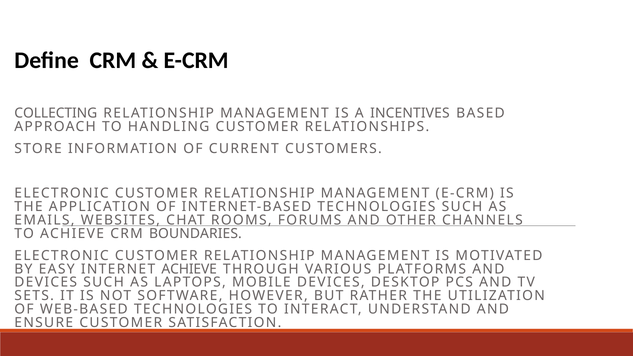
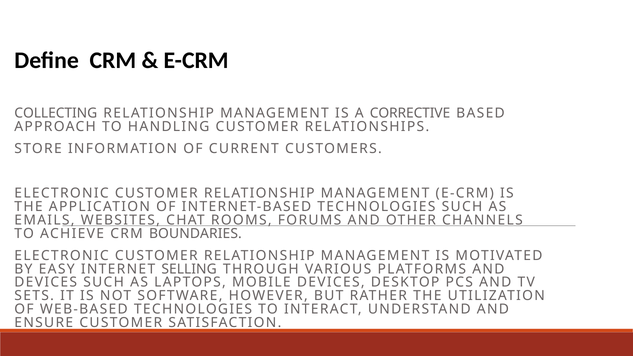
INCENTIVES: INCENTIVES -> CORRECTIVE (410, 113)
INTERNET ACHIEVE: ACHIEVE -> SELLING (189, 269)
